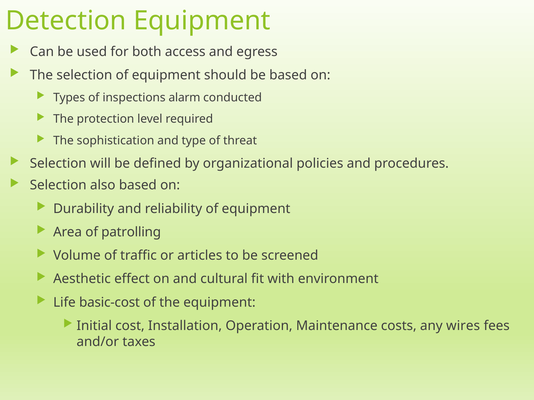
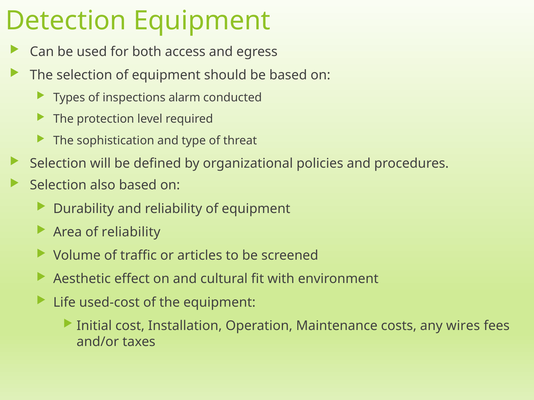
of patrolling: patrolling -> reliability (131, 232)
basic-cost: basic-cost -> used-cost (109, 303)
